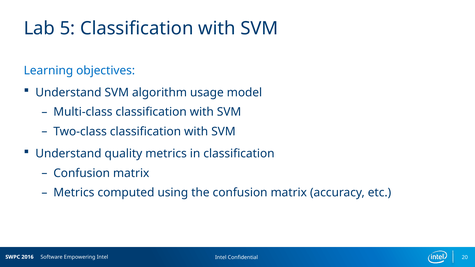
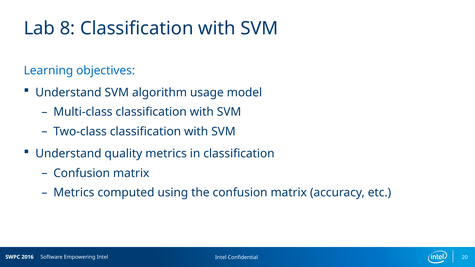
5: 5 -> 8 (68, 28)
